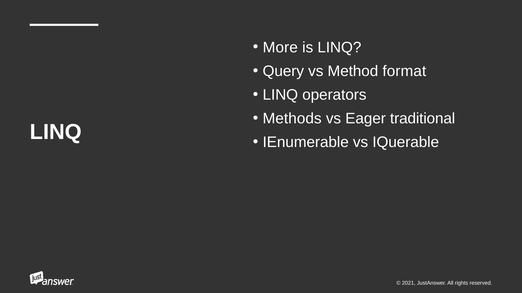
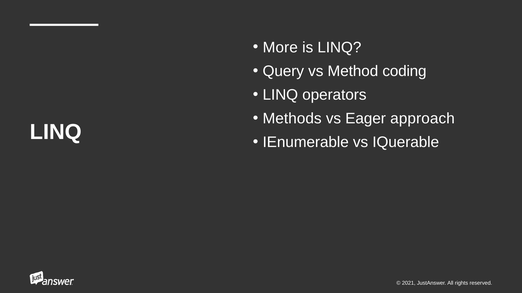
format: format -> coding (404, 71)
traditional: traditional -> approach (423, 119)
